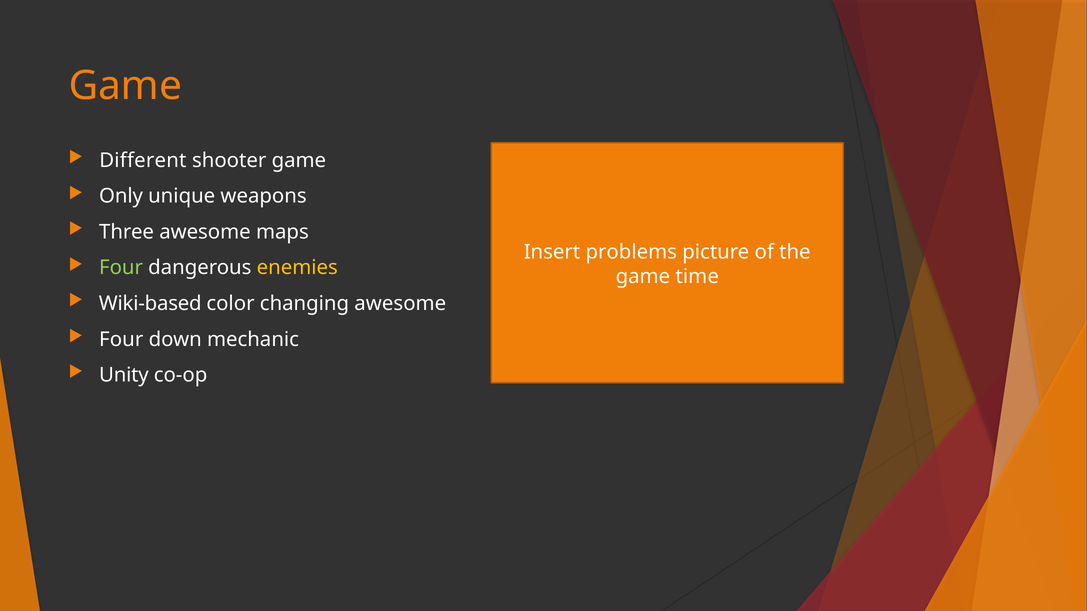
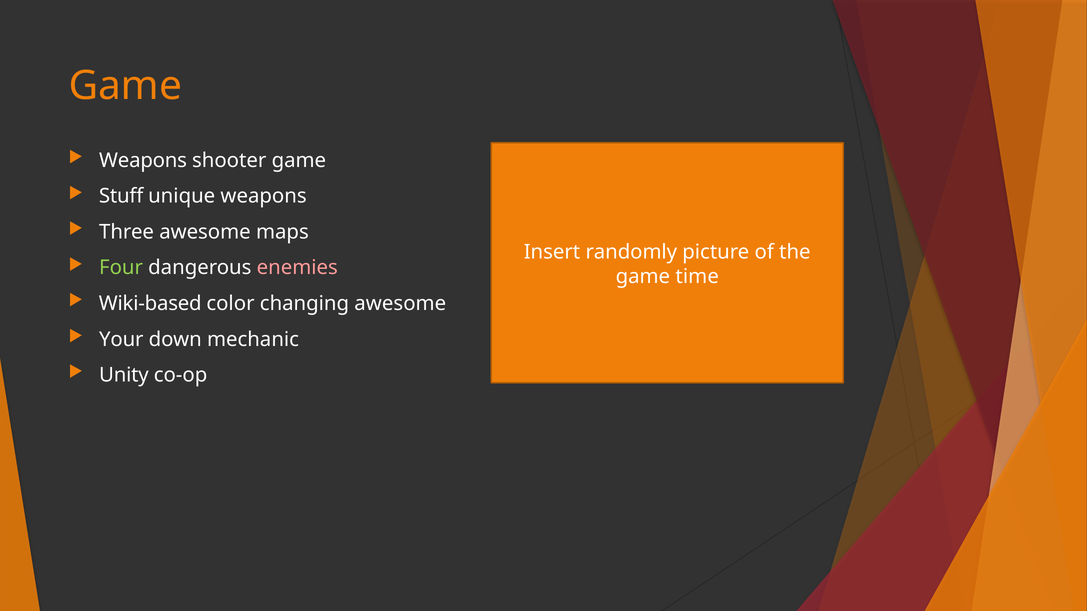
Different: Different -> Weapons (143, 161)
Only: Only -> Stuff (121, 196)
problems: problems -> randomly (631, 252)
enemies colour: yellow -> pink (297, 268)
Four: Four -> Your (121, 340)
